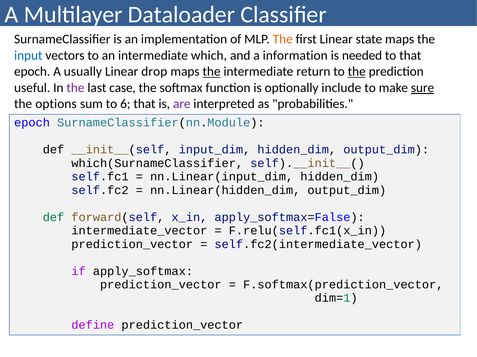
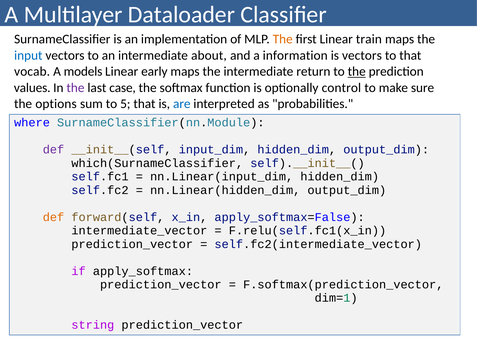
state: state -> train (369, 39)
which: which -> about (209, 55)
is needed: needed -> vectors (362, 55)
epoch: epoch -> vocab (32, 72)
usually: usually -> models (83, 72)
drop: drop -> early (154, 72)
the underline: present -> none (212, 72)
useful: useful -> values (32, 88)
include: include -> control (341, 88)
sure underline: present -> none (423, 88)
6: 6 -> 5 (125, 104)
are colour: purple -> blue (182, 104)
epoch: epoch -> where (32, 123)
def colour: black -> purple (53, 150)
def colour: green -> orange (53, 218)
define: define -> string (93, 326)
